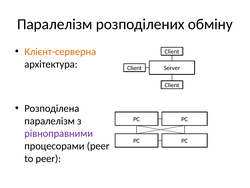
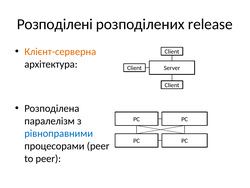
Паралелізм: Паралелізм -> Розподілені (55, 24)
обміну: обміну -> release (210, 24)
рівноправними colour: purple -> blue (59, 133)
